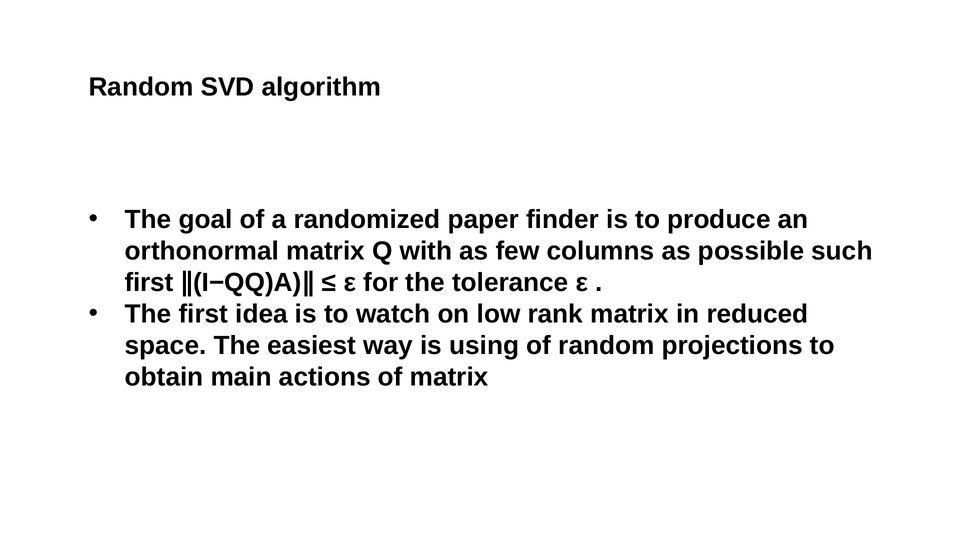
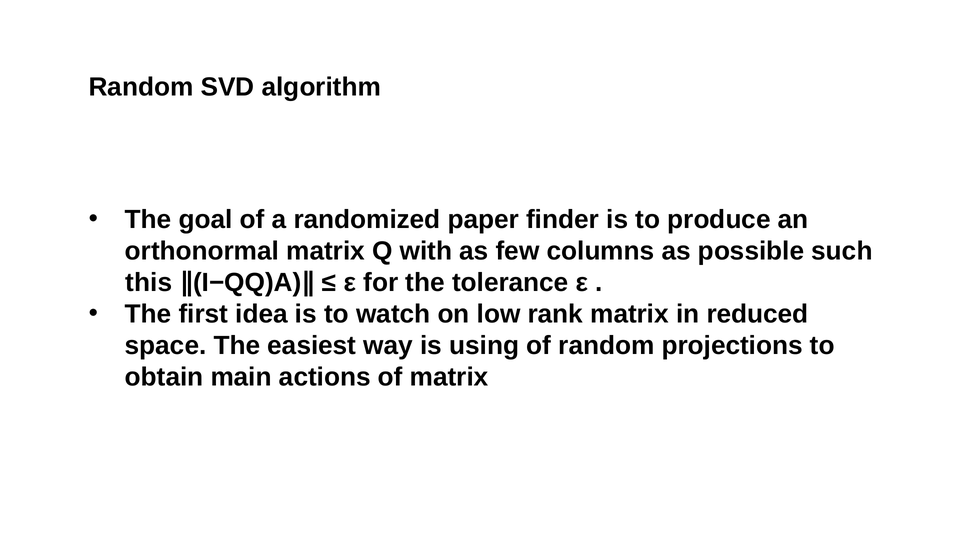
first: first -> this (149, 282)
